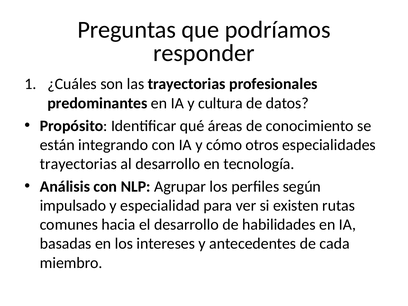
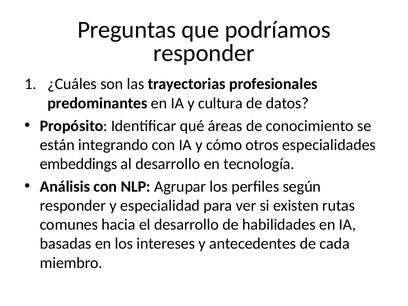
trayectorias: trayectorias -> embeddings (79, 164)
impulsado: impulsado -> responder (73, 206)
